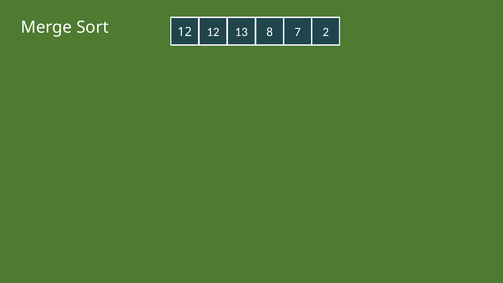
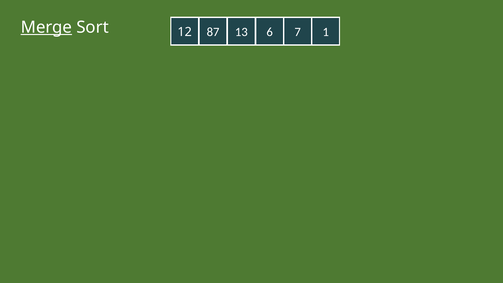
Merge underline: none -> present (46, 27)
12 12: 12 -> 87 (213, 32)
8: 8 -> 6 (270, 32)
2: 2 -> 1 (326, 32)
